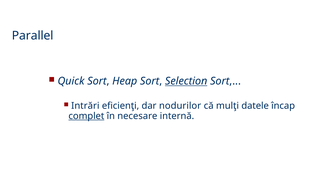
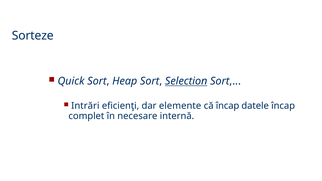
Parallel: Parallel -> Sorteze (33, 36)
nodurilor: nodurilor -> elemente (180, 106)
că mulţi: mulţi -> încap (228, 106)
complet underline: present -> none (86, 116)
